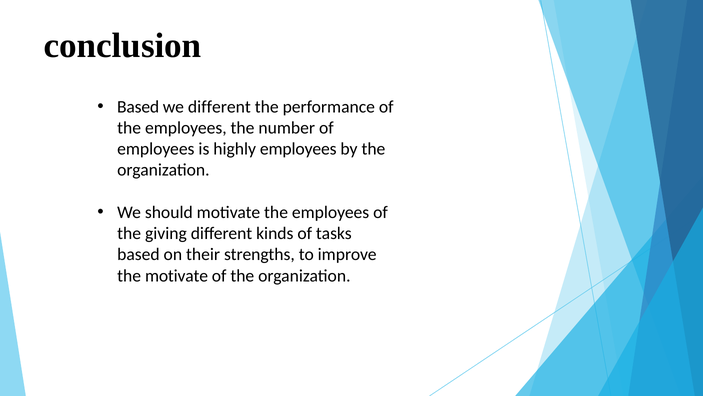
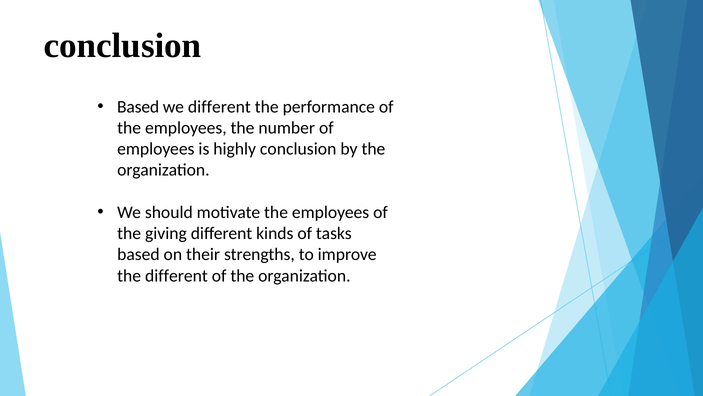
highly employees: employees -> conclusion (298, 149)
the motivate: motivate -> different (176, 275)
